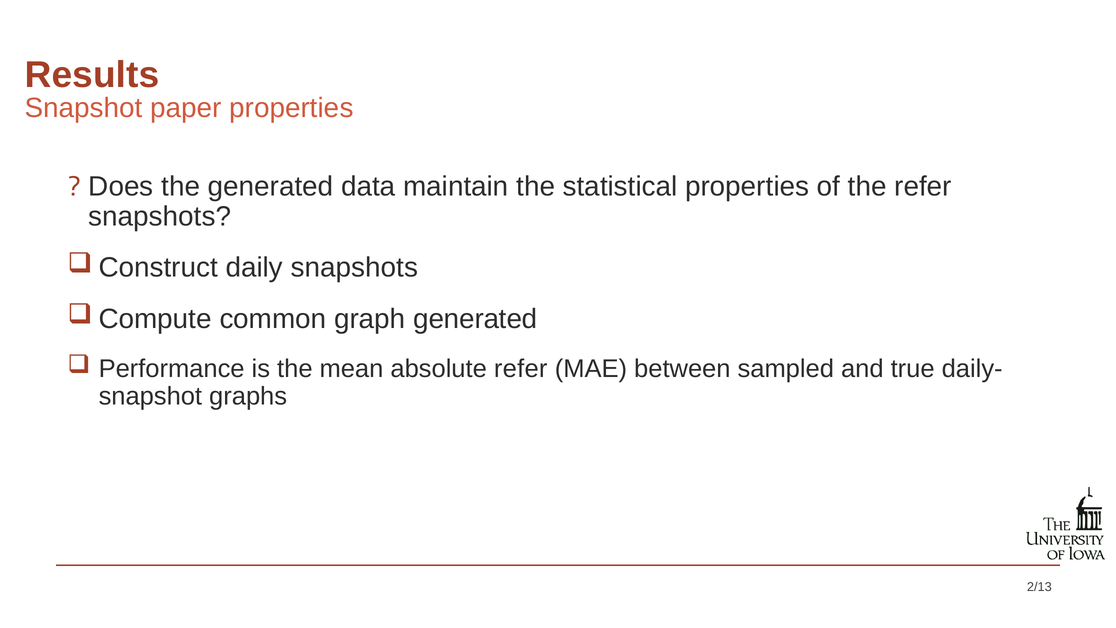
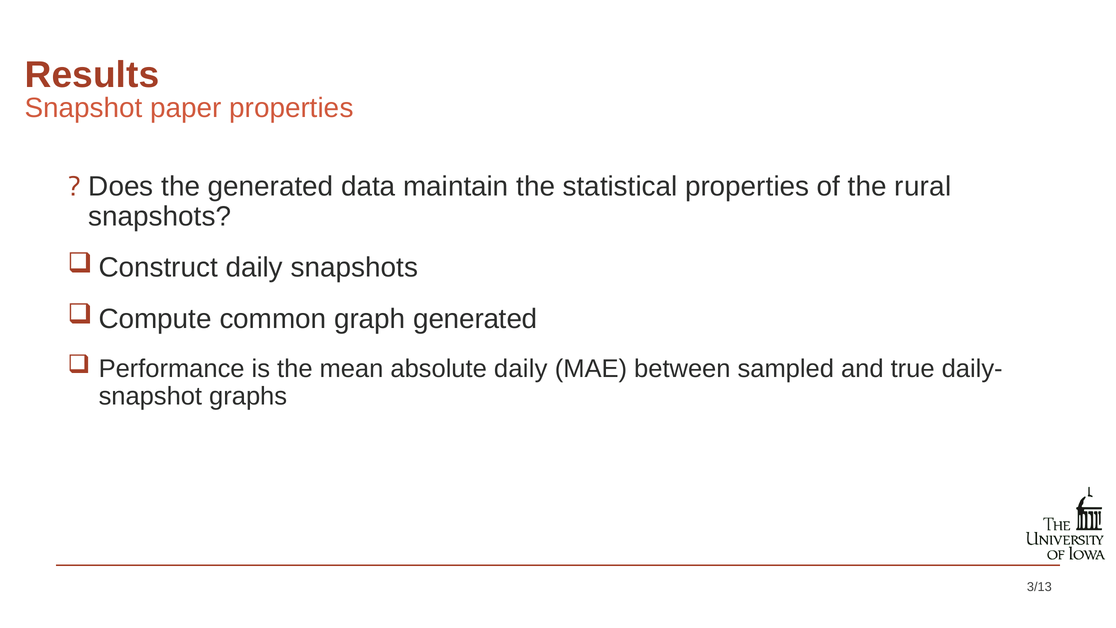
the refer: refer -> rural (923, 186)
absolute refer: refer -> daily (521, 368)
2/13: 2/13 -> 3/13 (1039, 587)
